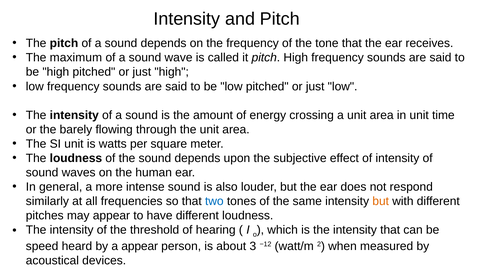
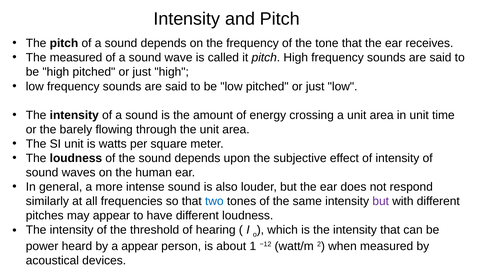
The maximum: maximum -> measured (76, 58)
but colour: orange -> purple (381, 201)
speed: speed -> power (42, 246)
3: 3 -> 1 (253, 246)
